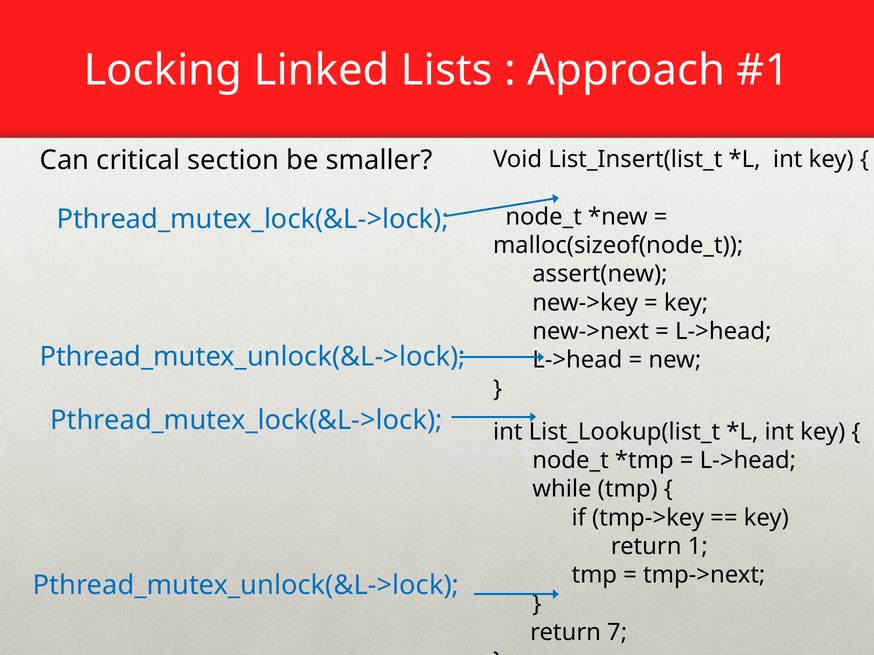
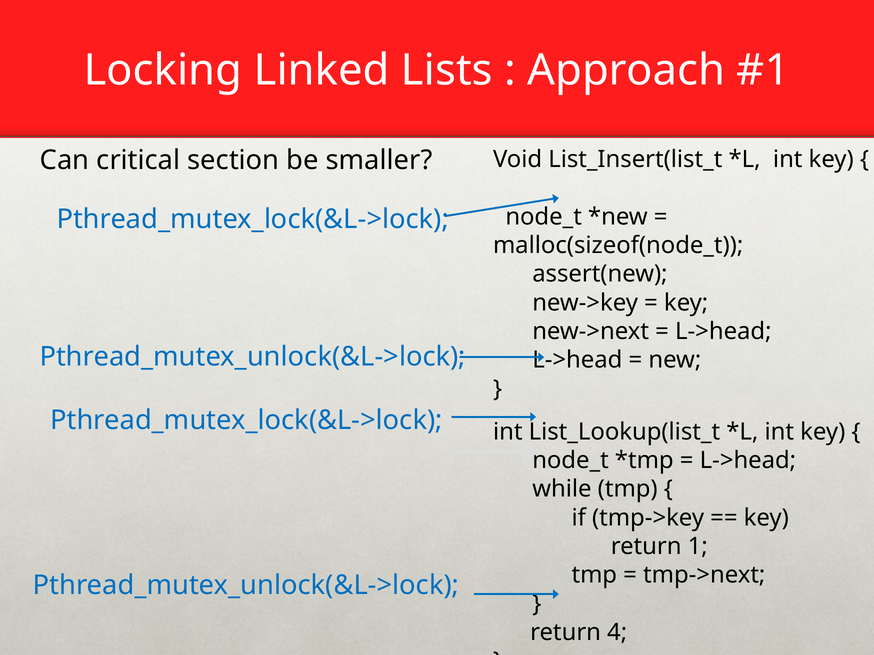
7: 7 -> 4 (617, 633)
